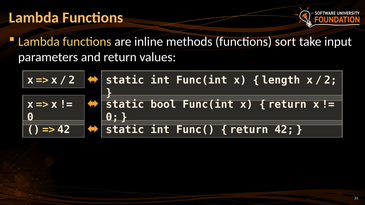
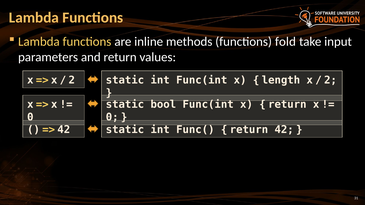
sort: sort -> fold (285, 42)
